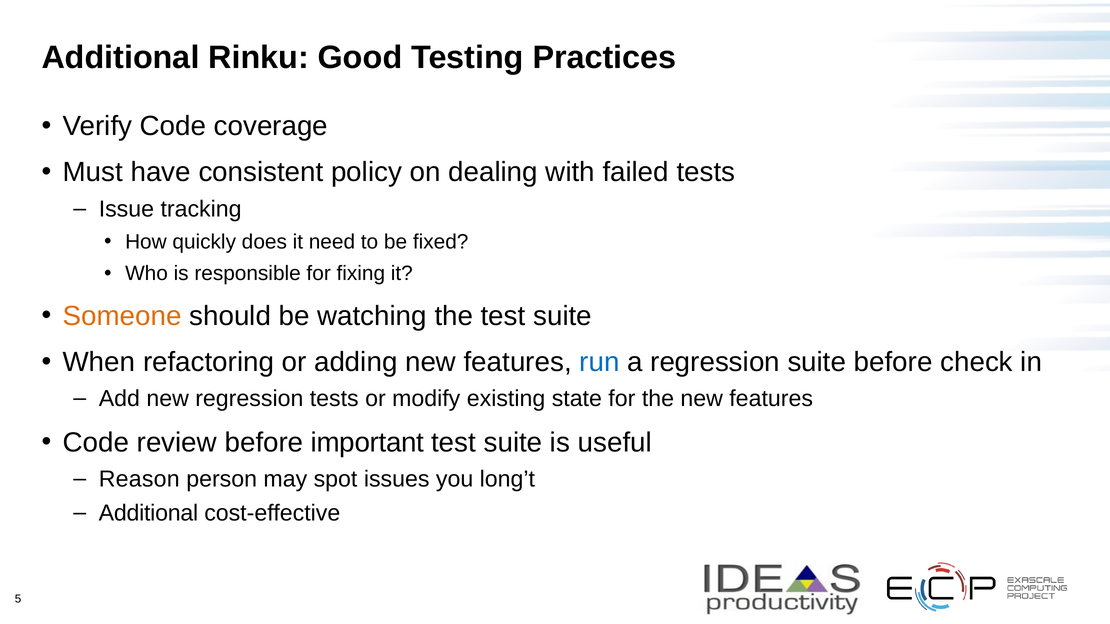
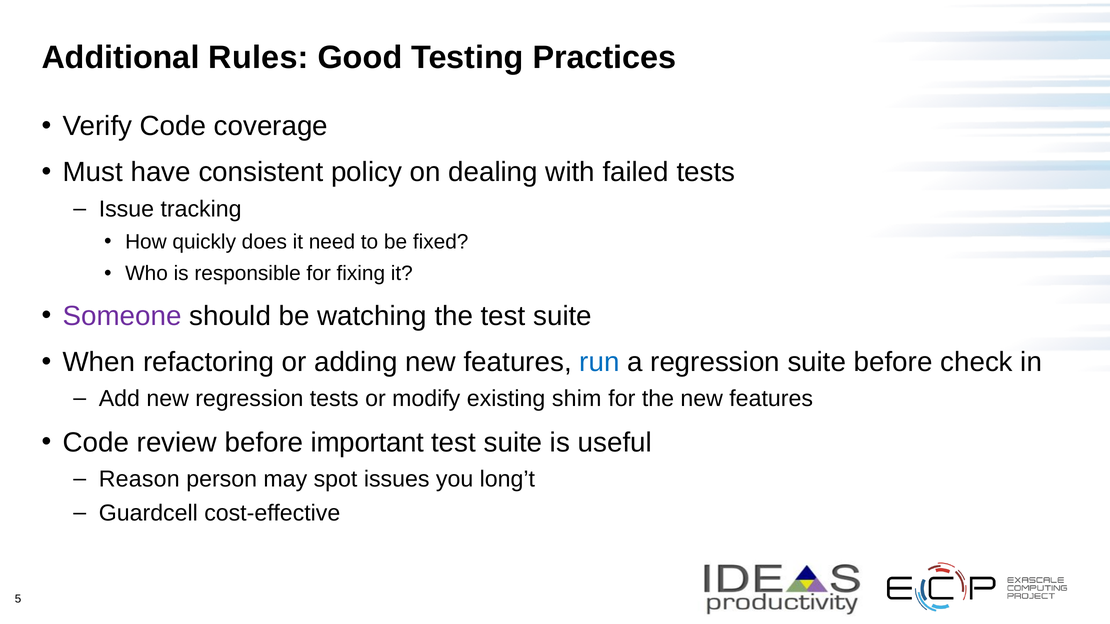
Rinku: Rinku -> Rules (259, 57)
Someone colour: orange -> purple (122, 316)
state: state -> shim (577, 399)
Additional: Additional -> Guardcell (148, 514)
